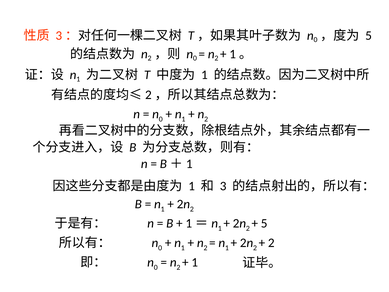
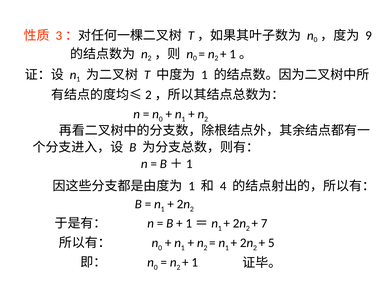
5: 5 -> 9 (369, 35)
3: 3 -> 4 (223, 186)
5: 5 -> 7 (264, 223)
2: 2 -> 5 (271, 243)
